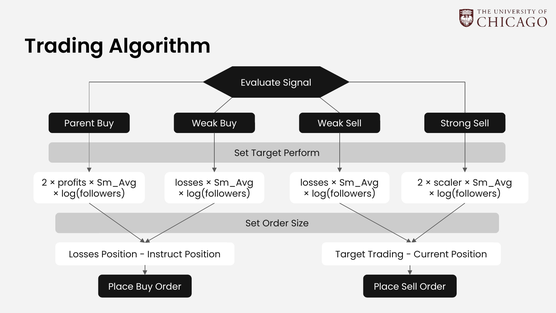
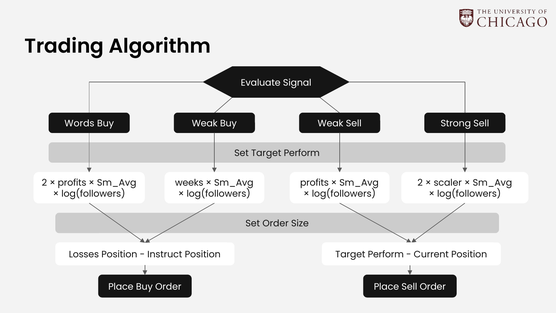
Parent: Parent -> Words (79, 123)
losses: losses -> weeks (189, 183)
losses: losses -> profits (314, 183)
Trading: Trading -> Perform (386, 254)
